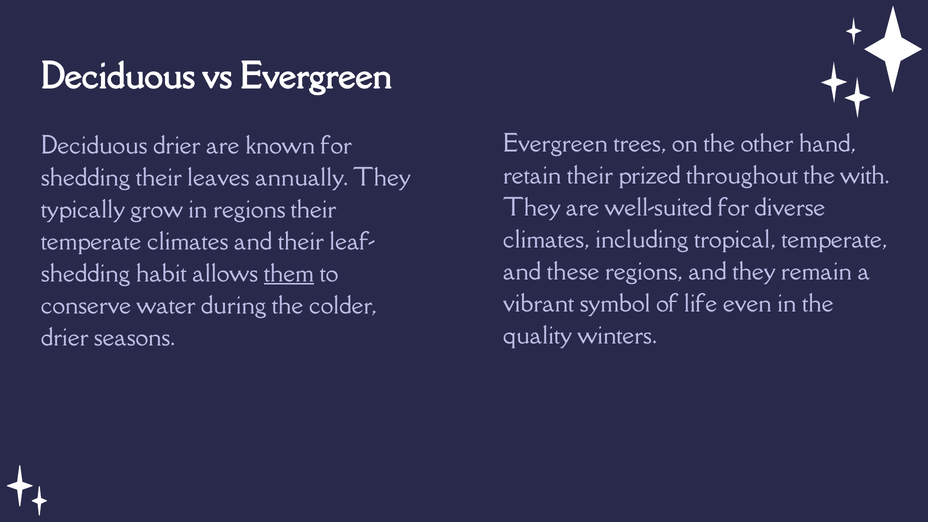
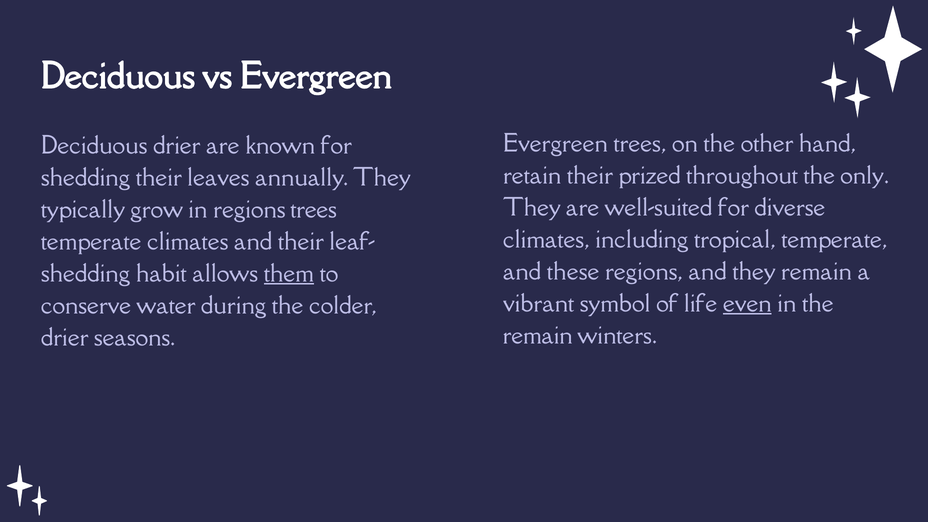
with: with -> only (865, 176)
regions their: their -> trees (314, 210)
even underline: none -> present (747, 304)
quality: quality -> remain (538, 336)
